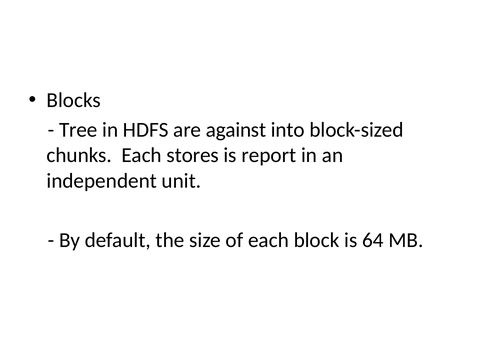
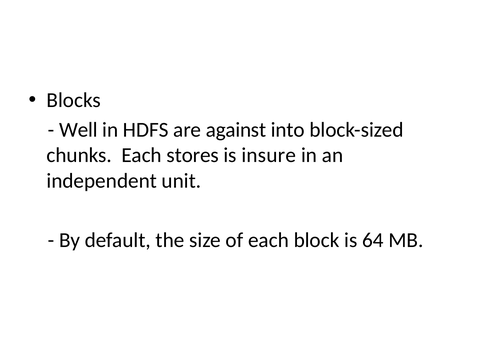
Tree: Tree -> Well (78, 130)
report: report -> insure (269, 155)
